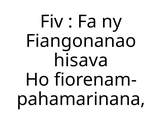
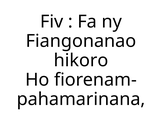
hisava: hisava -> hikoro (81, 61)
